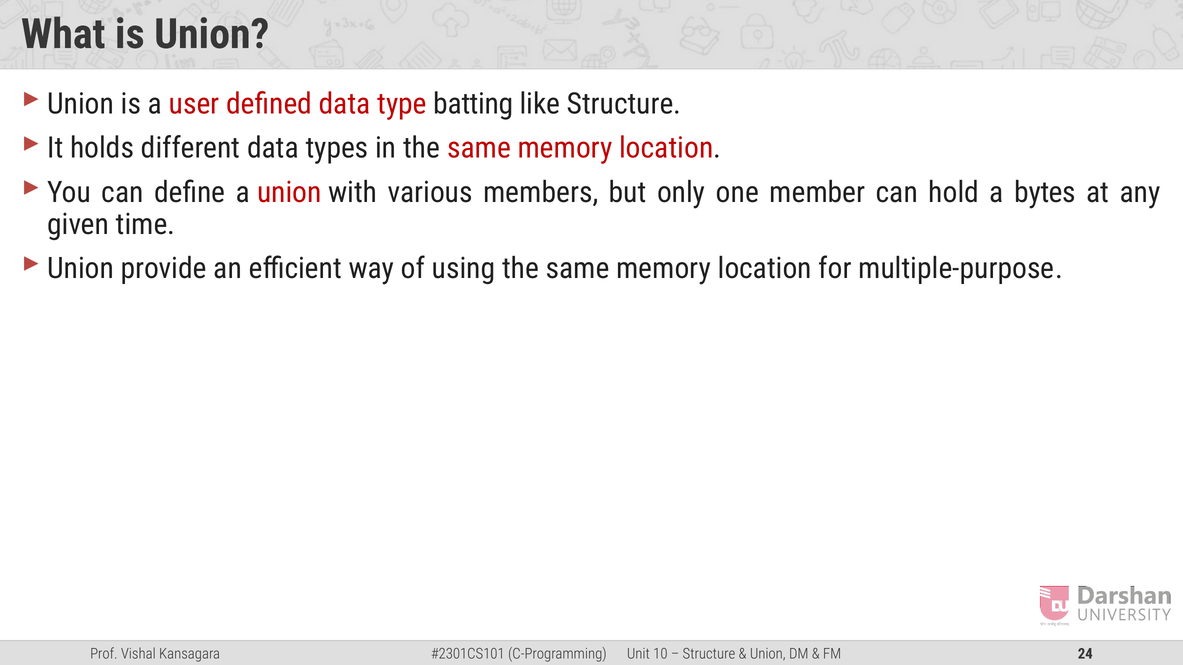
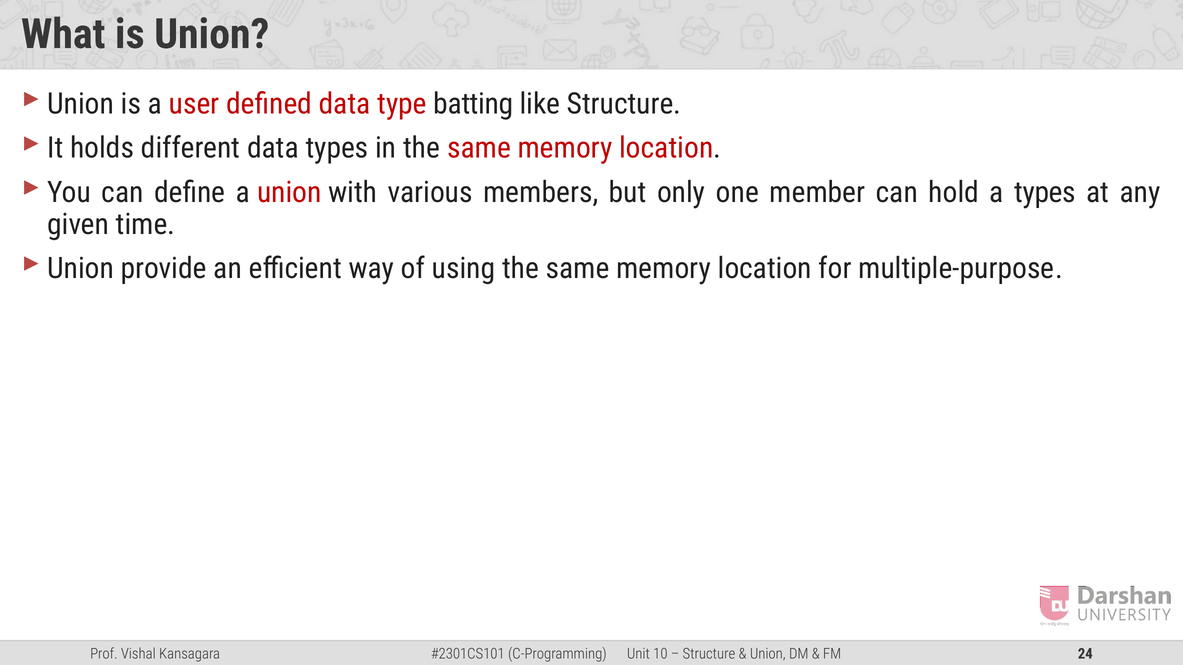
a bytes: bytes -> types (1045, 193)
